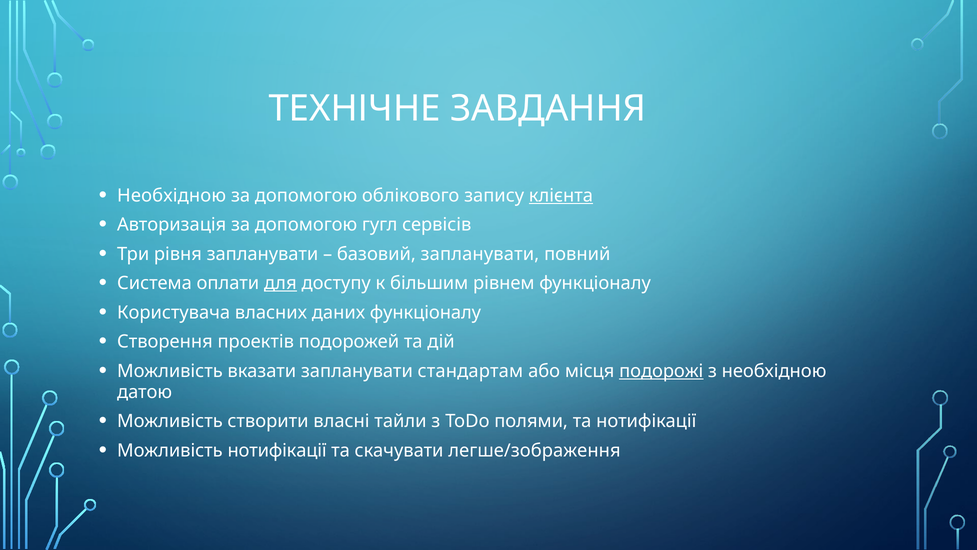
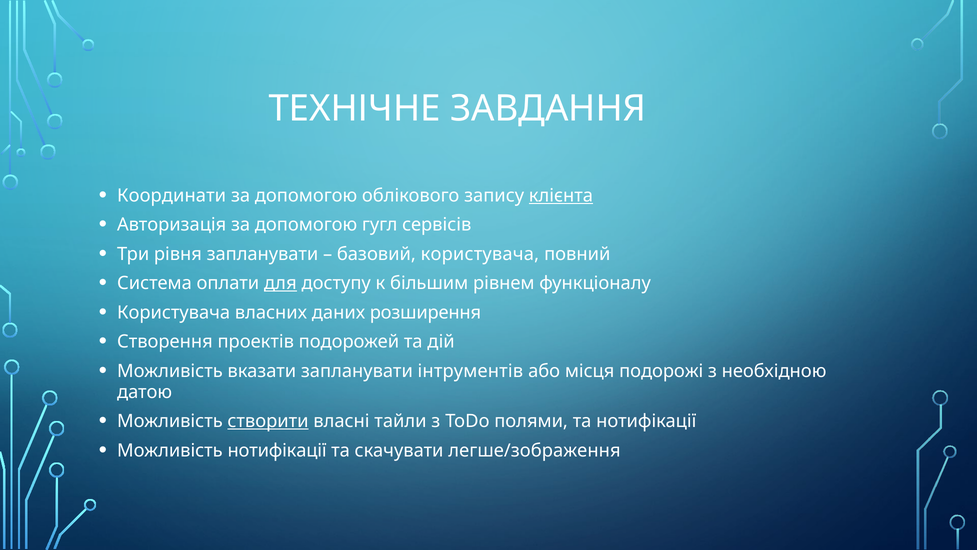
Необхідною: Необхідною -> Координати (172, 195)
базовий запланувати: запланувати -> користувача (480, 254)
даних функціоналу: функціоналу -> розширення (425, 312)
стандартам: стандартам -> інтрументів (470, 371)
подорожі underline: present -> none (661, 371)
створити underline: none -> present (268, 421)
